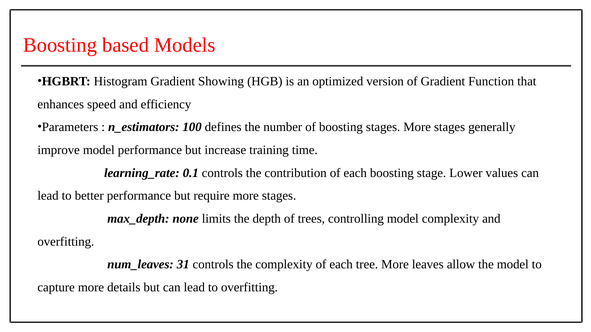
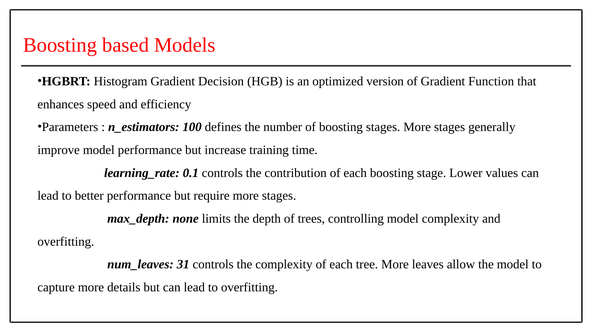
Showing: Showing -> Decision (221, 81)
